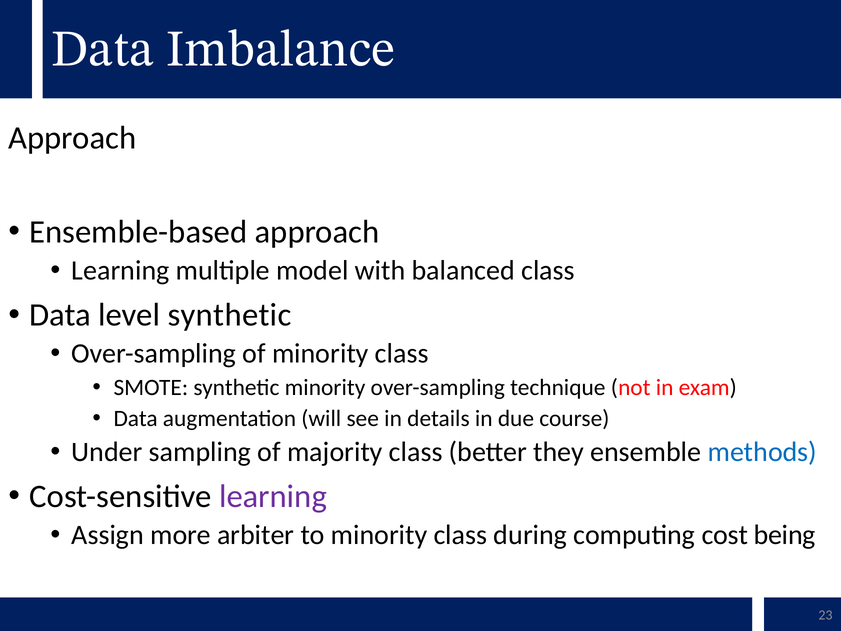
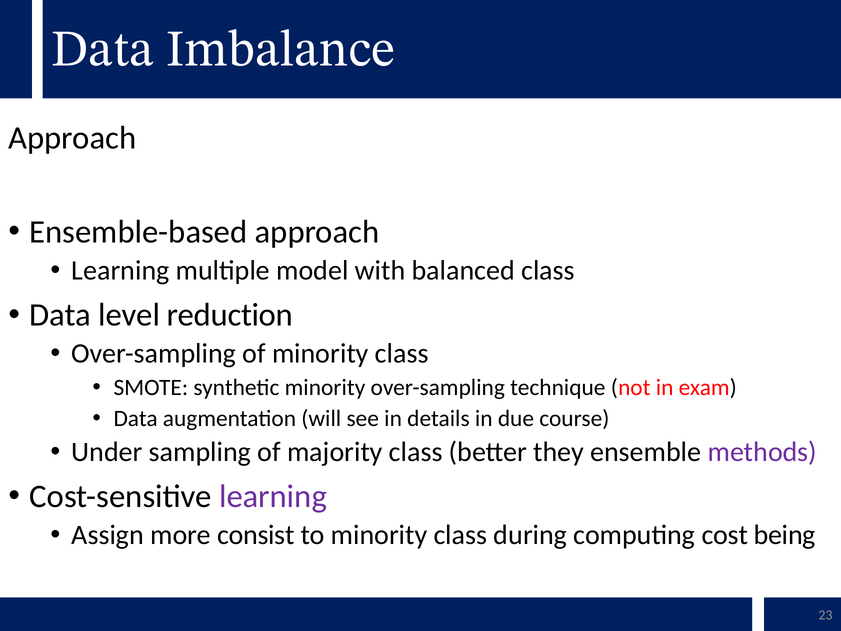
level synthetic: synthetic -> reduction (230, 315)
methods colour: blue -> purple (762, 452)
arbiter: arbiter -> consist (256, 535)
